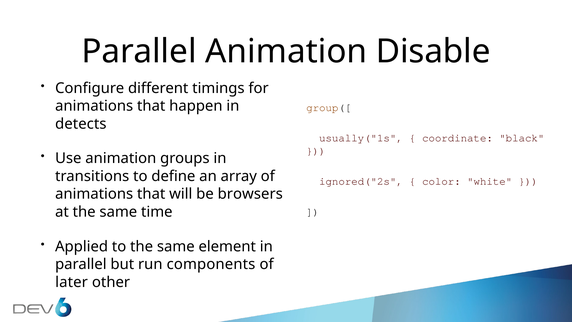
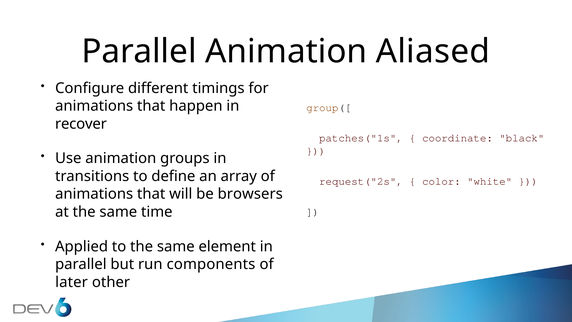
Disable: Disable -> Aliased (433, 51)
detects: detects -> recover (81, 124)
usually("1s: usually("1s -> patches("1s (361, 138)
ignored("2s: ignored("2s -> request("2s (361, 181)
